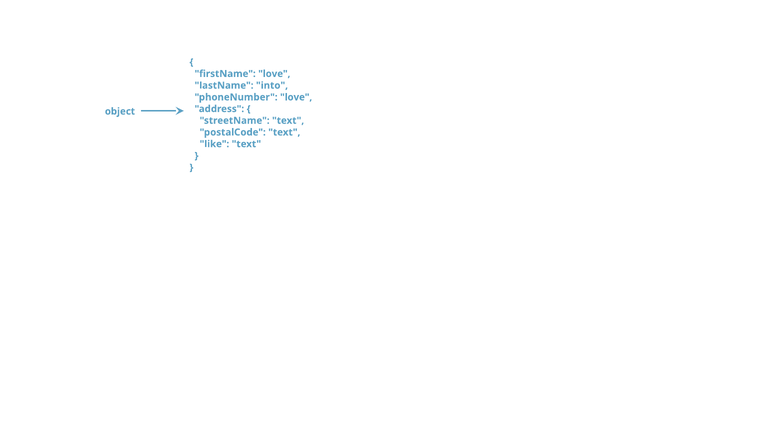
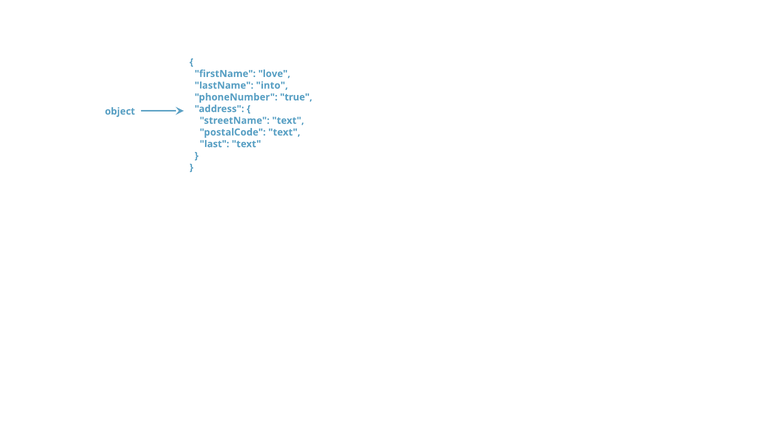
phoneNumber love: love -> true (296, 97)
like: like -> last (214, 144)
